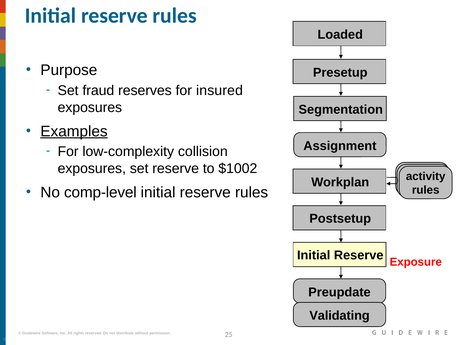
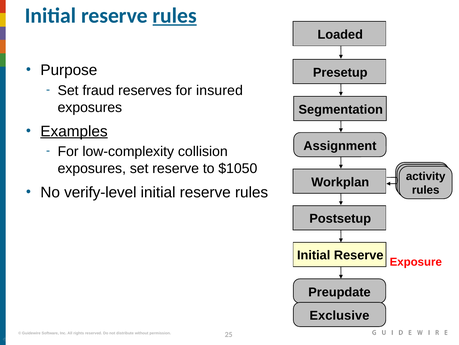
rules underline: none -> present (175, 16)
$1002: $1002 -> $1050 (238, 168)
comp-level: comp-level -> verify-level (100, 192)
Validating: Validating -> Exclusive (339, 315)
